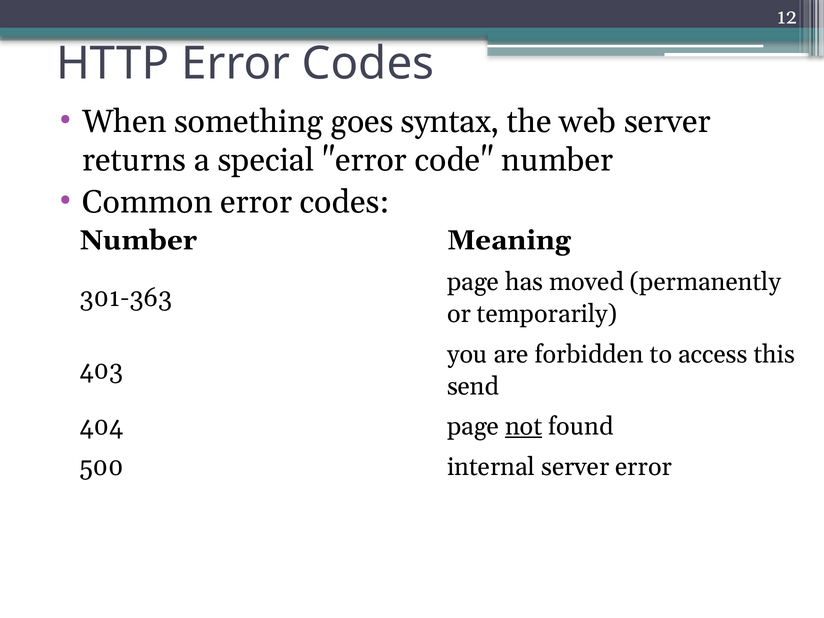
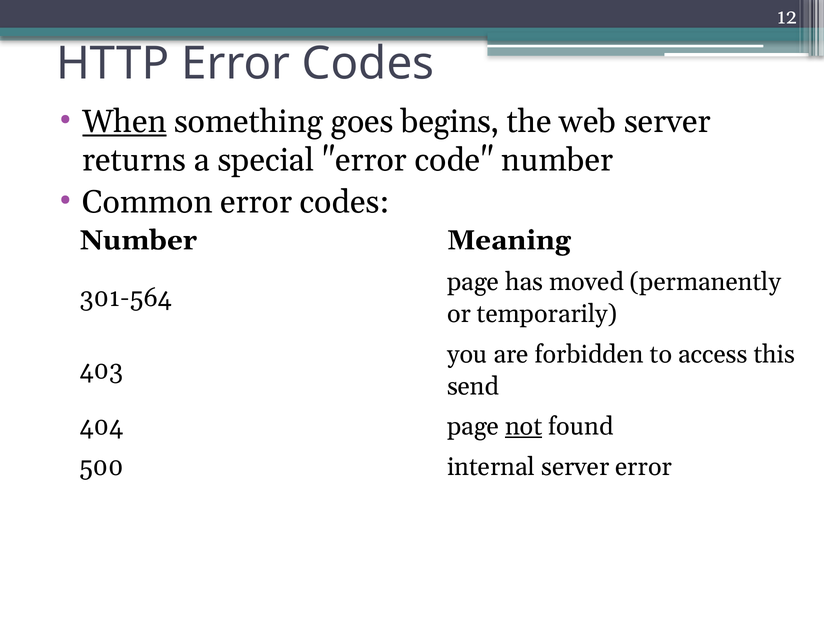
When underline: none -> present (124, 122)
syntax: syntax -> begins (450, 122)
301-363: 301-363 -> 301-564 (126, 298)
